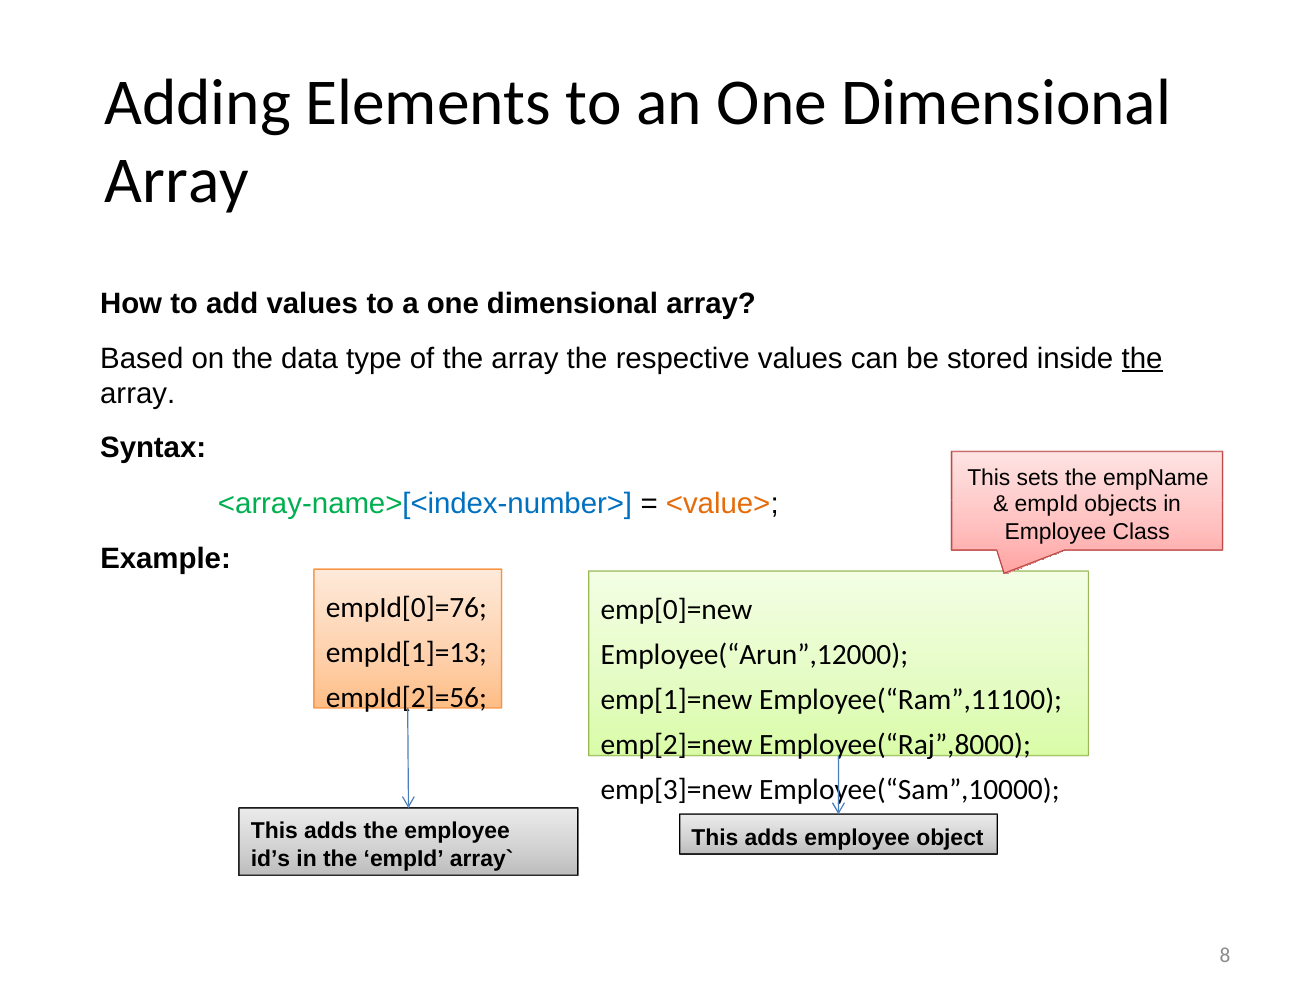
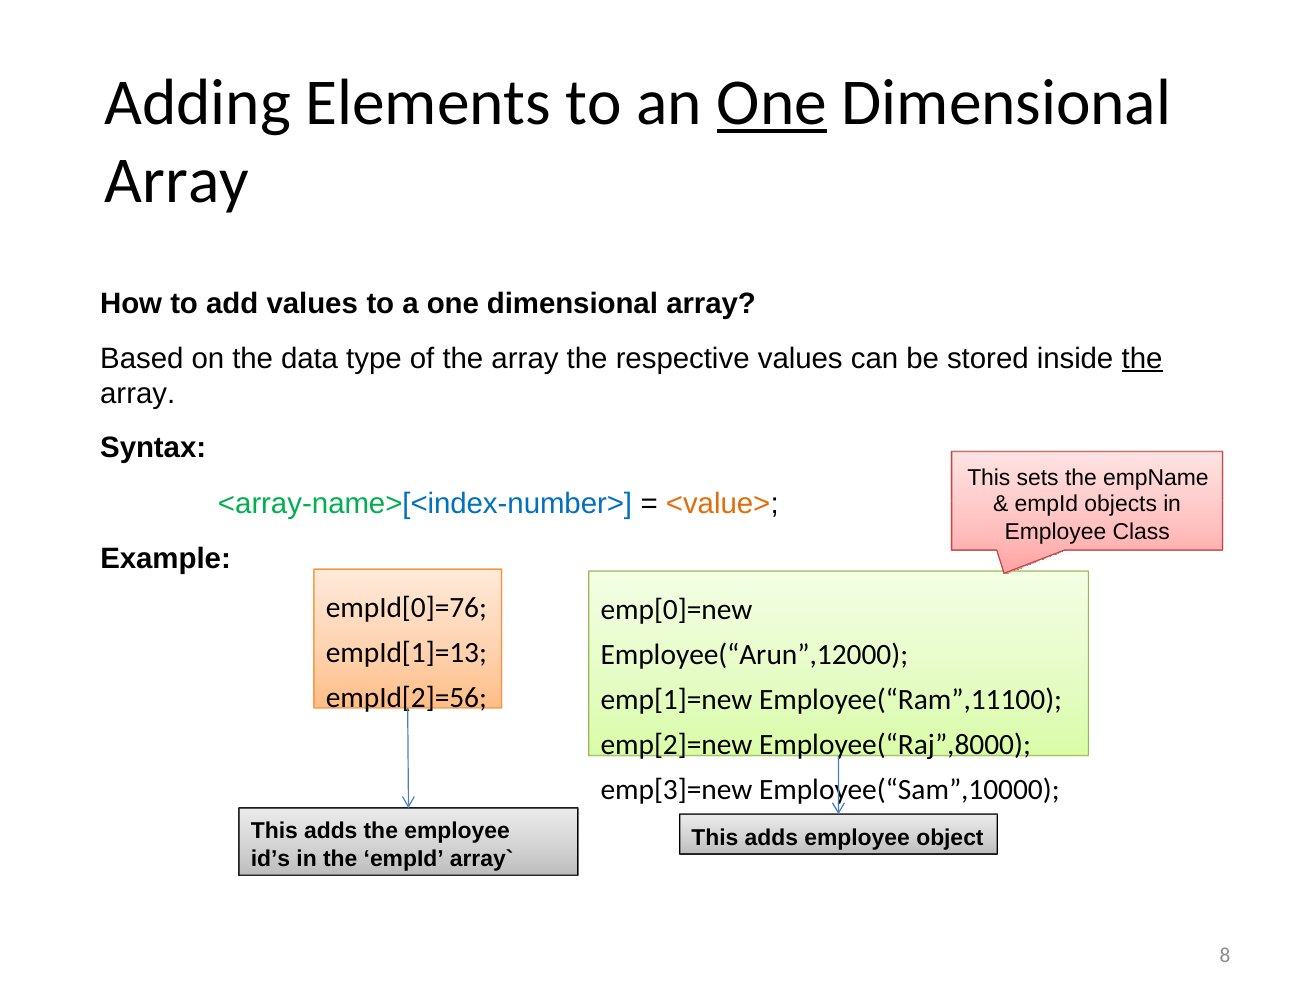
One underline: none -> present (772, 103)
